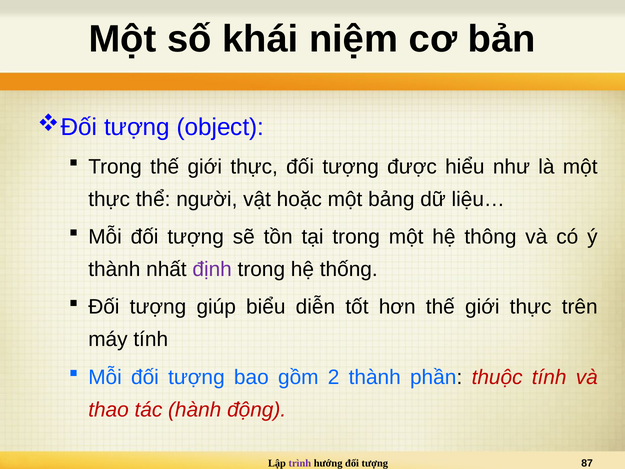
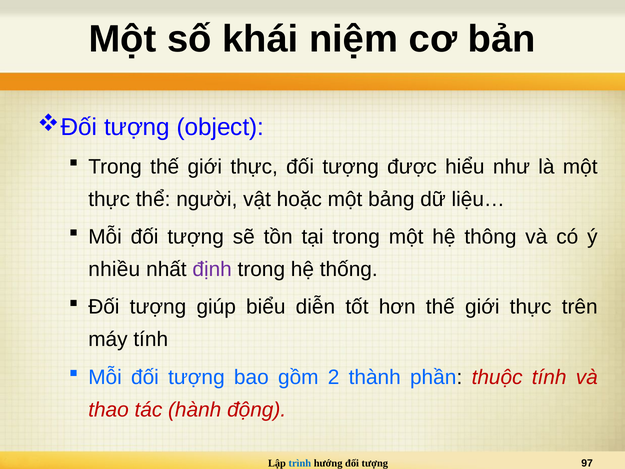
thành: thành -> nhiều (114, 269)
trình colour: purple -> blue (300, 463)
87: 87 -> 97 (587, 463)
